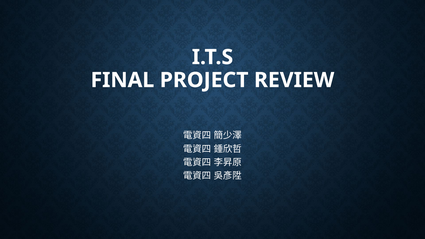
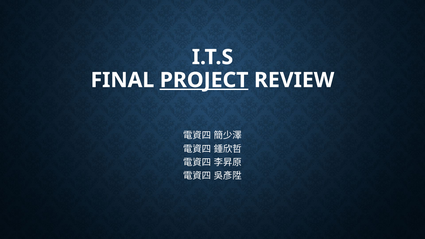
PROJECT underline: none -> present (204, 80)
